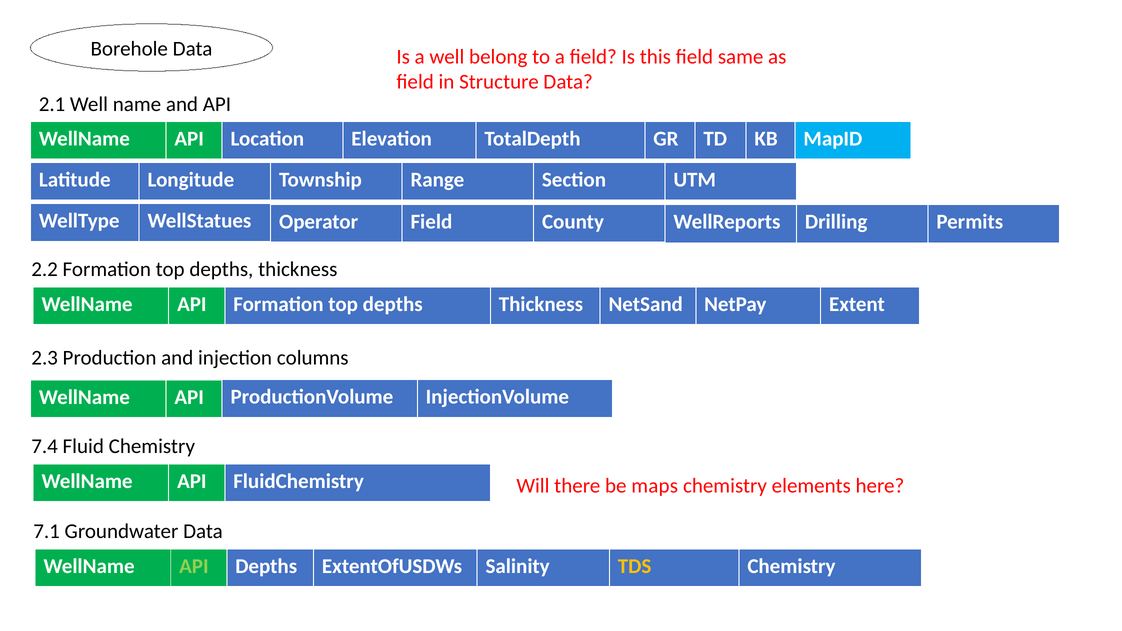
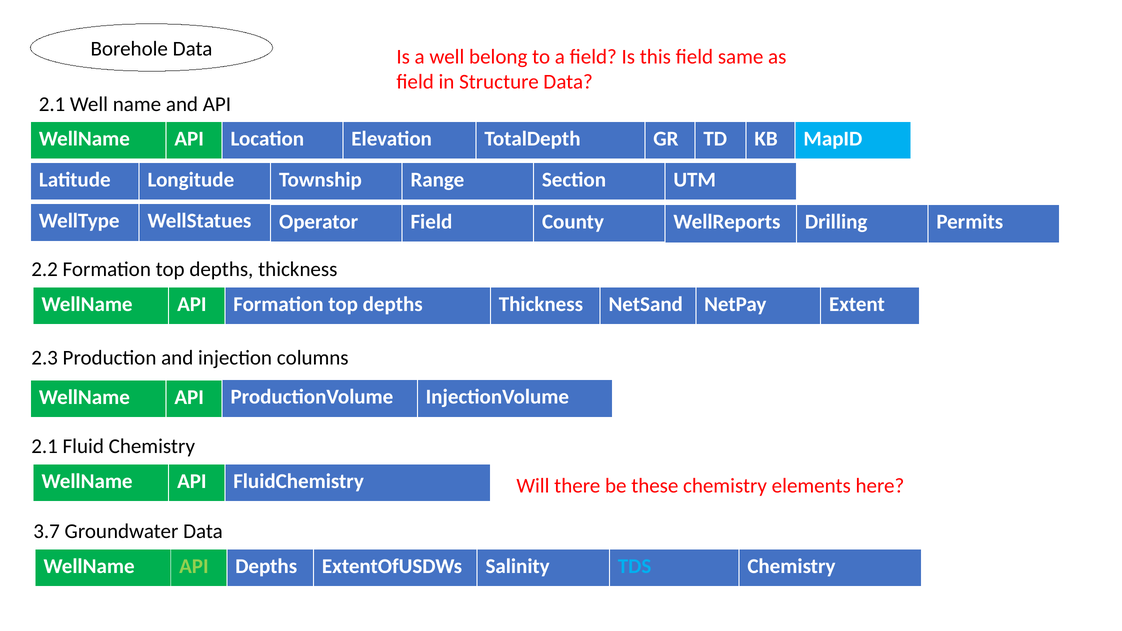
7.4: 7.4 -> 2.1 (45, 446)
maps: maps -> these (655, 486)
7.1: 7.1 -> 3.7 (47, 532)
TDS colour: yellow -> light blue (635, 566)
